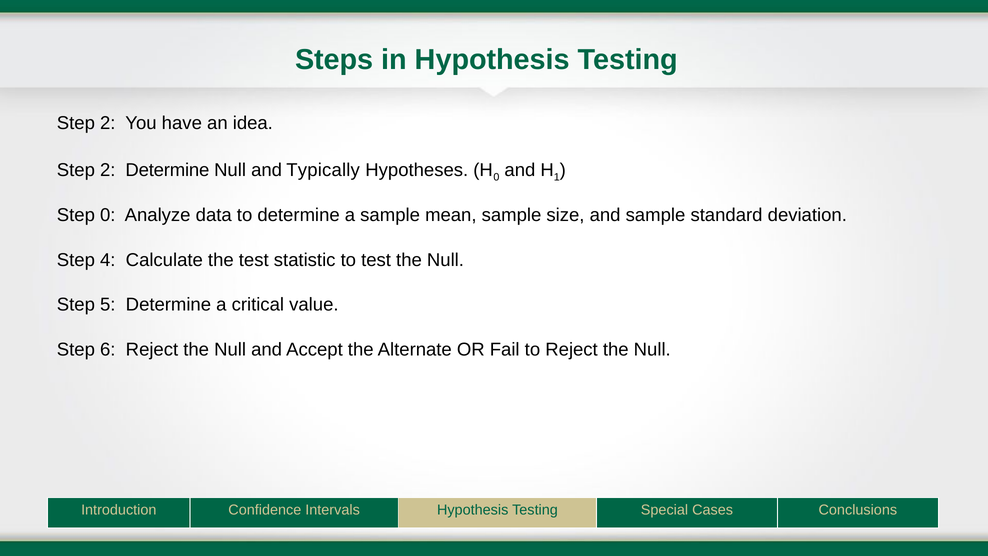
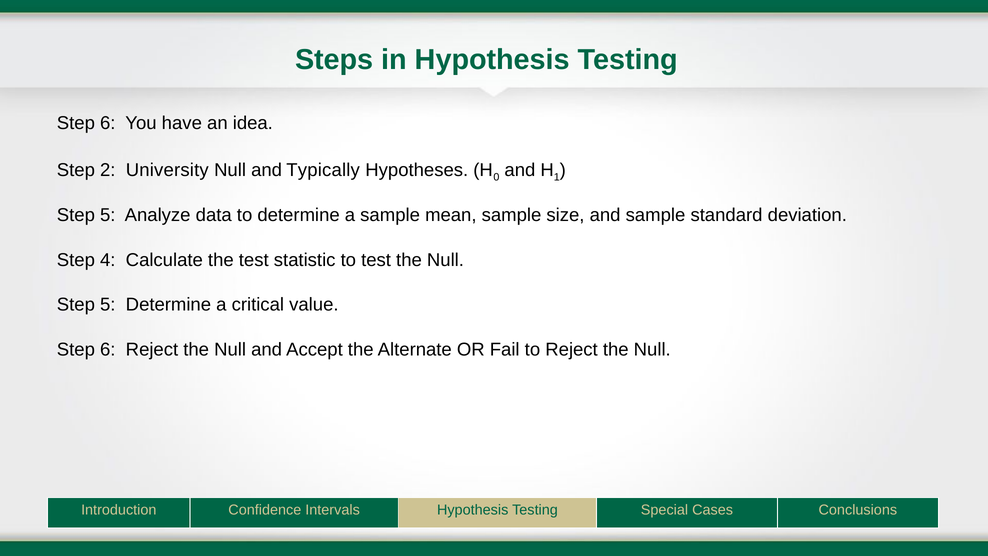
2: 2 -> 6 (108, 123)
2 Determine: Determine -> University (167, 170)
0: 0 -> 5 (108, 215)
